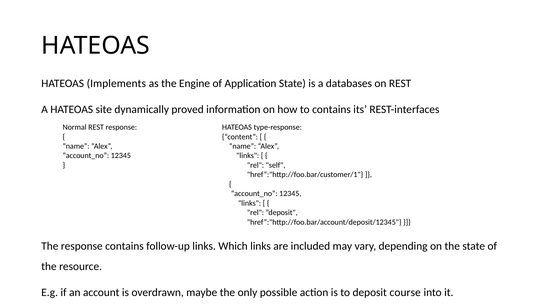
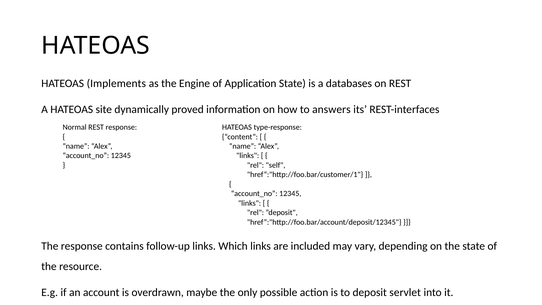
to contains: contains -> answers (331, 109)
course: course -> servlet (405, 292)
